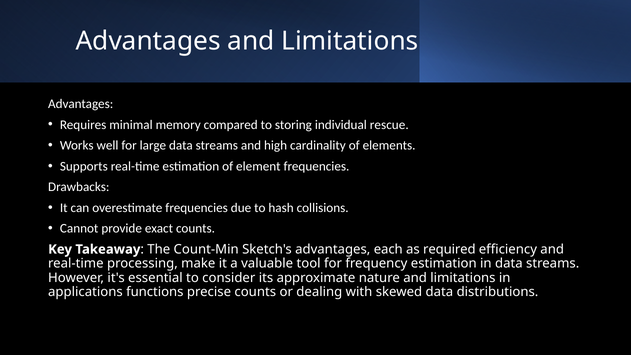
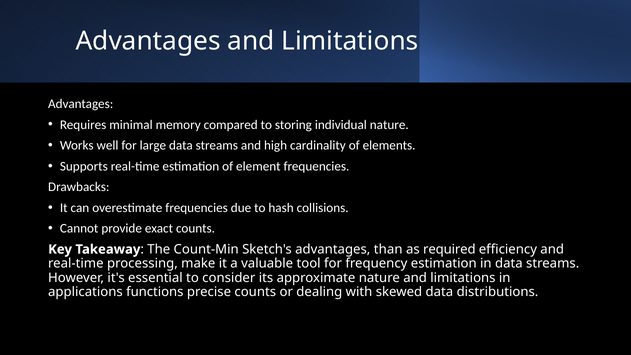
individual rescue: rescue -> nature (389, 125)
each: each -> than (388, 249)
